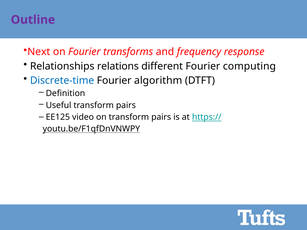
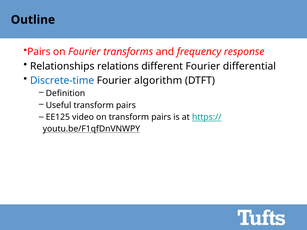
Outline colour: purple -> black (33, 20)
Next: Next -> Pairs (39, 52)
computing: computing -> differential (249, 66)
